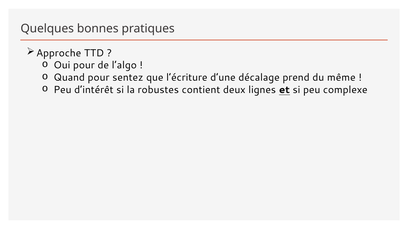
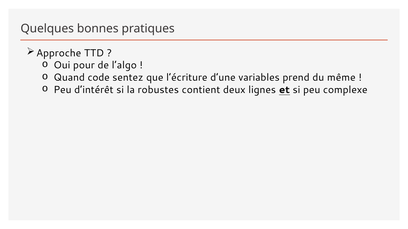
Quand pour: pour -> code (99, 78)
décalage: décalage -> variables (259, 78)
